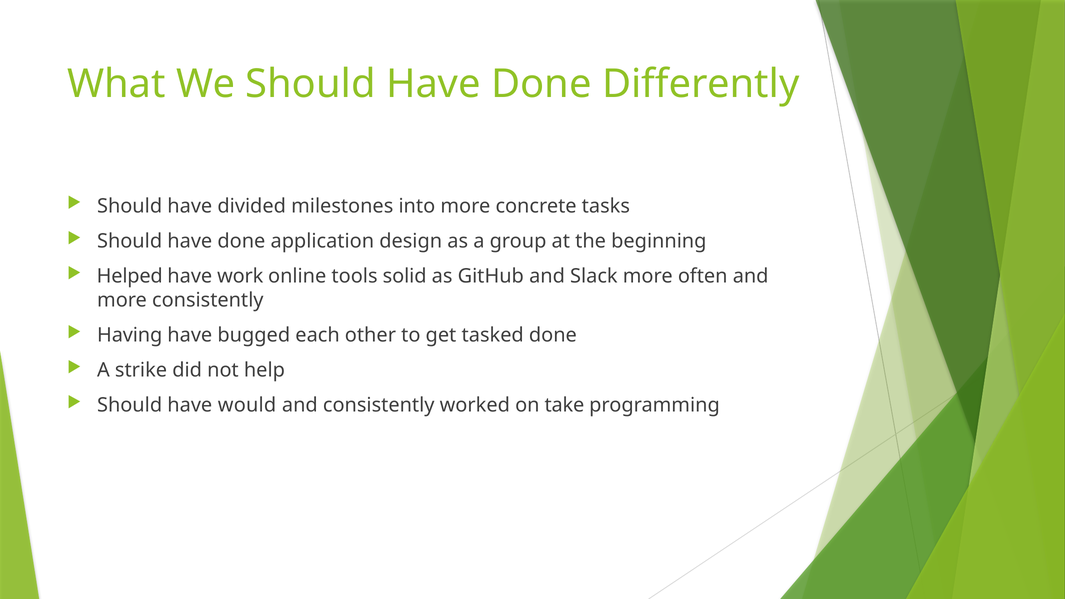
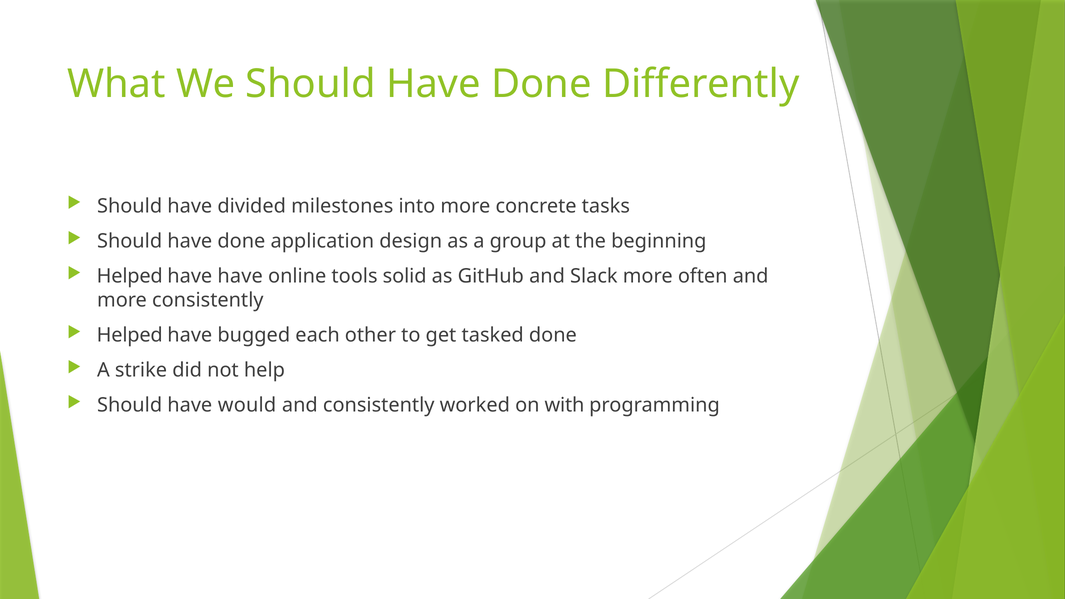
have work: work -> have (240, 276)
Having: Having -> Helped (130, 335)
take: take -> with (564, 405)
